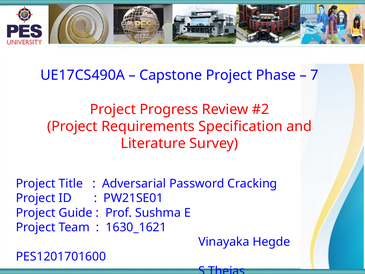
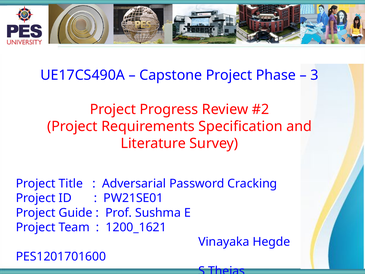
7: 7 -> 3 (314, 75)
1630_1621: 1630_1621 -> 1200_1621 (136, 227)
